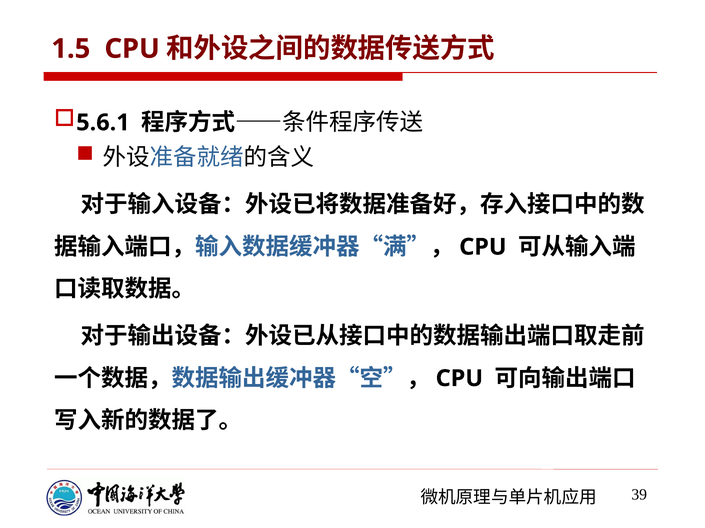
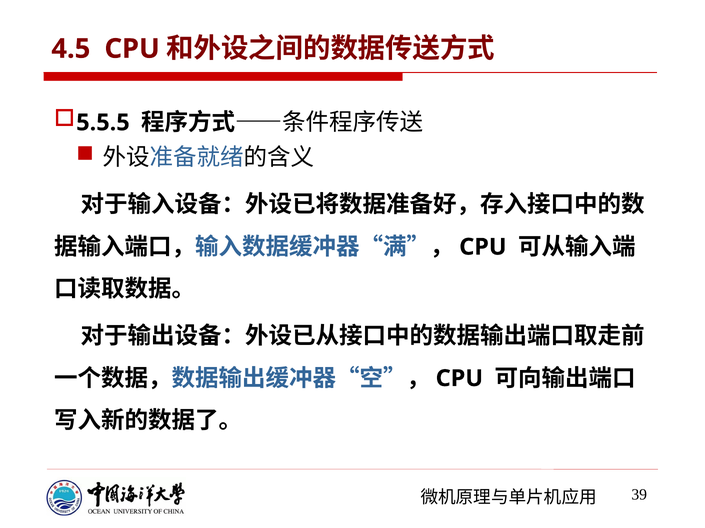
1.5: 1.5 -> 4.5 (71, 49)
5.6.1: 5.6.1 -> 5.5.5 (103, 123)
